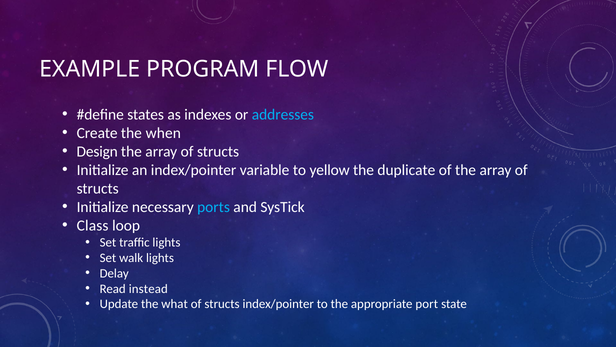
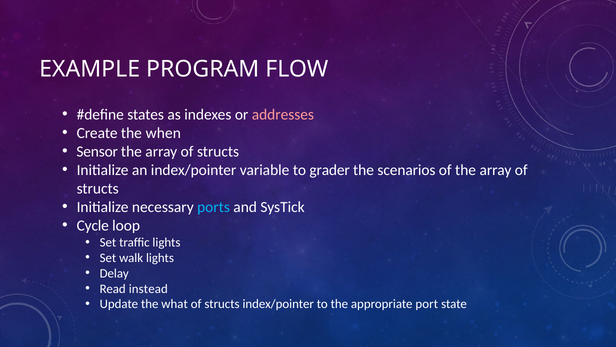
addresses colour: light blue -> pink (283, 115)
Design: Design -> Sensor (97, 151)
yellow: yellow -> grader (330, 170)
duplicate: duplicate -> scenarios (406, 170)
Class: Class -> Cycle (93, 225)
